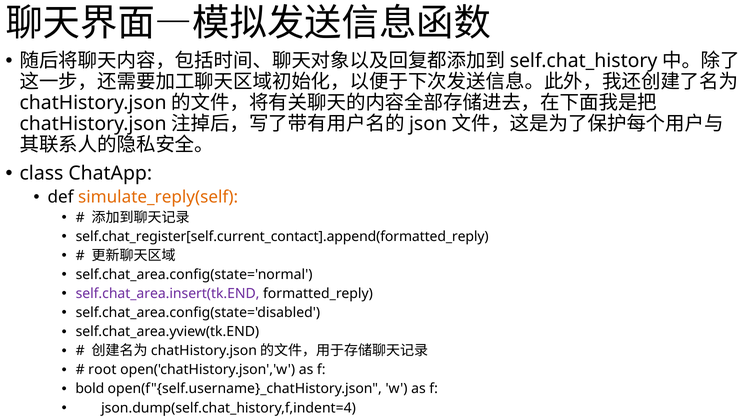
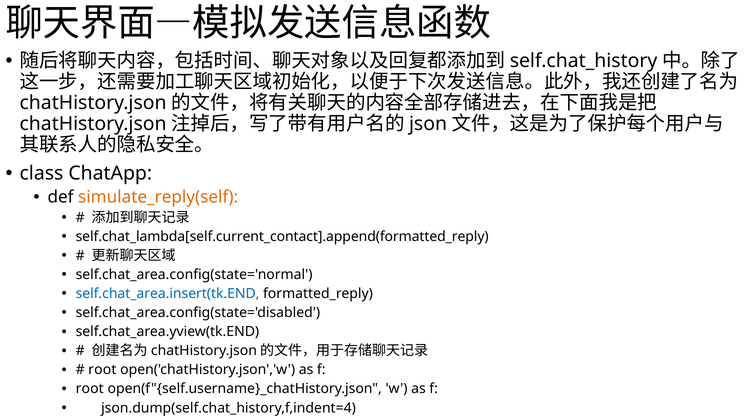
self.chat_register[self.current_contact].append(formatted_reply: self.chat_register[self.current_contact].append(formatted_reply -> self.chat_lambda[self.current_contact].append(formatted_reply (282, 237)
self.chat_area.insert(tk.END colour: purple -> blue (168, 294)
bold: bold -> root (90, 389)
